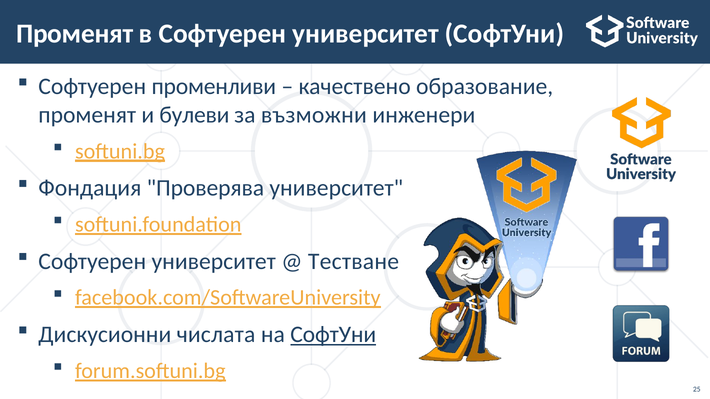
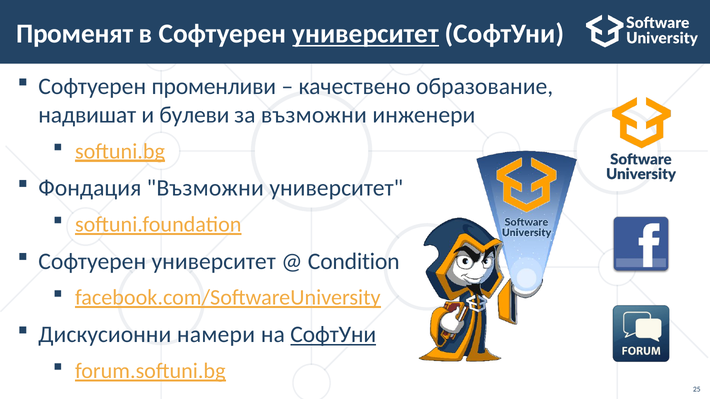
университет underline: none -> present (366, 34)
променят: променят -> надвишат (87, 115)
Фондация Проверява: Проверява -> Възможни (205, 188)
Тестване: Тестване -> Condition (354, 262)
числата: числата -> намери (216, 335)
